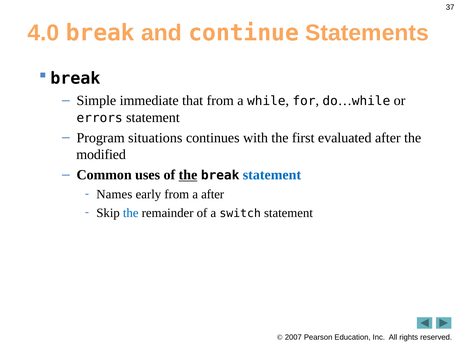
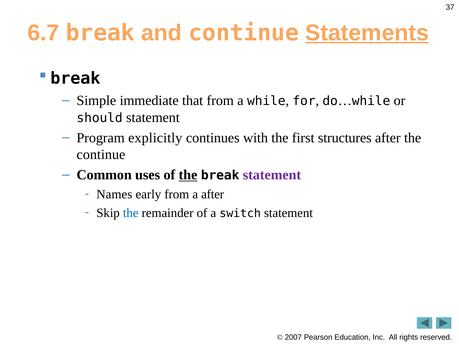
4.0: 4.0 -> 6.7 (43, 33)
Statements underline: none -> present (367, 33)
errors: errors -> should (100, 118)
situations: situations -> explicitly (155, 138)
evaluated: evaluated -> structures (345, 138)
modified: modified -> continue (101, 155)
statement colour: blue -> purple (272, 175)
